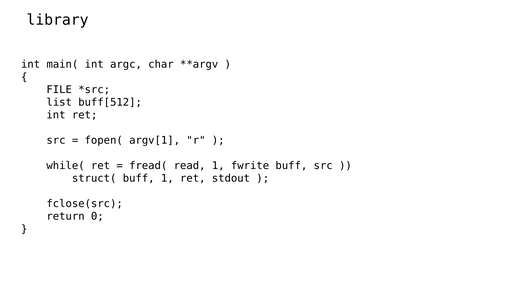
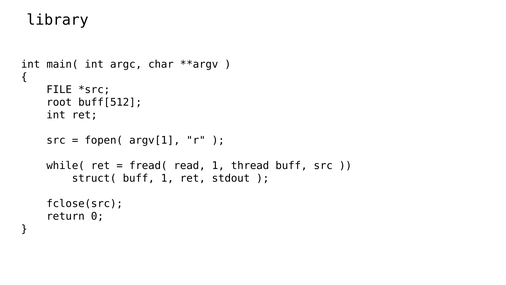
list: list -> root (59, 102)
fwrite: fwrite -> thread (250, 165)
